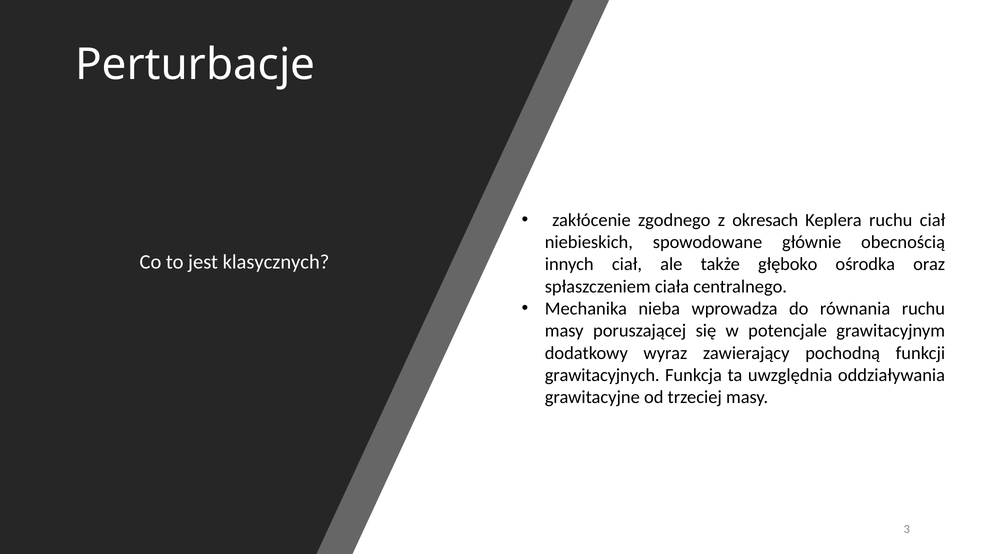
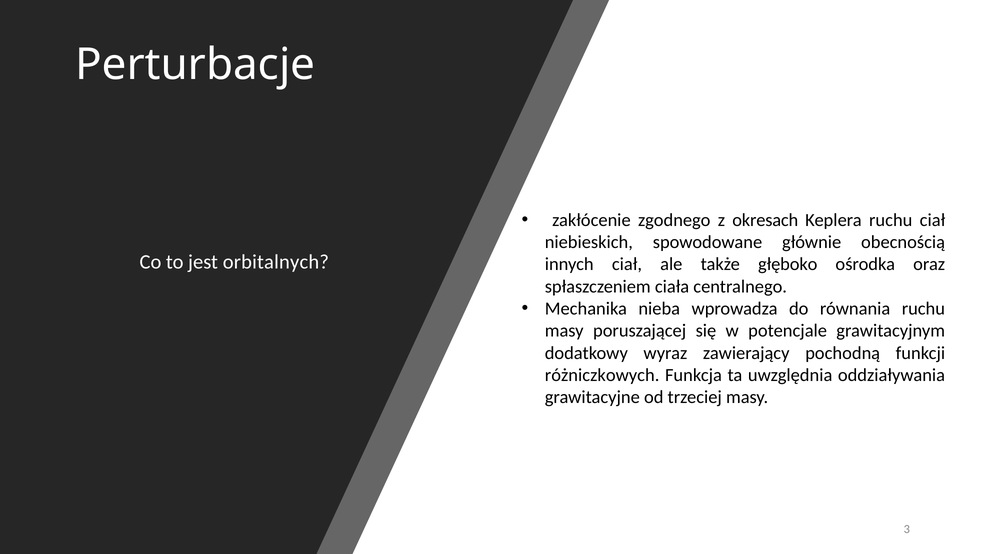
klasycznych: klasycznych -> orbitalnych (276, 262)
grawitacyjnych: grawitacyjnych -> różniczkowych (602, 375)
